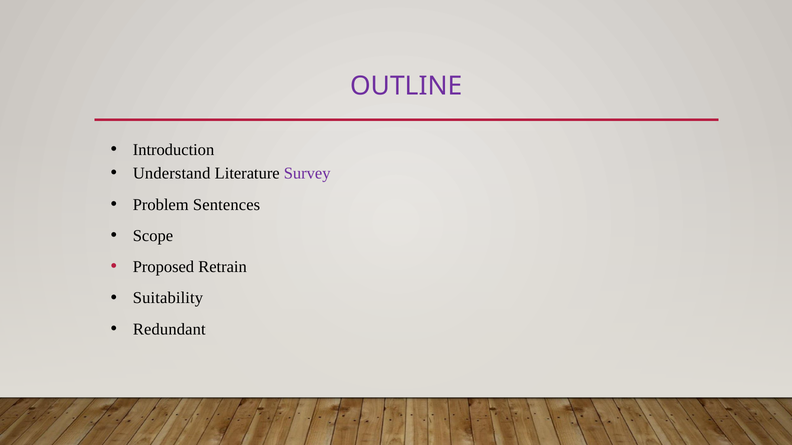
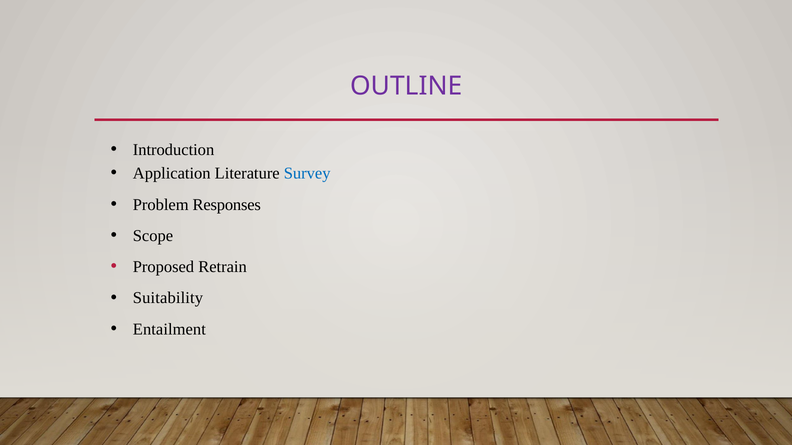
Understand: Understand -> Application (172, 174)
Survey colour: purple -> blue (307, 174)
Sentences: Sentences -> Responses (227, 205)
Redundant: Redundant -> Entailment (169, 330)
